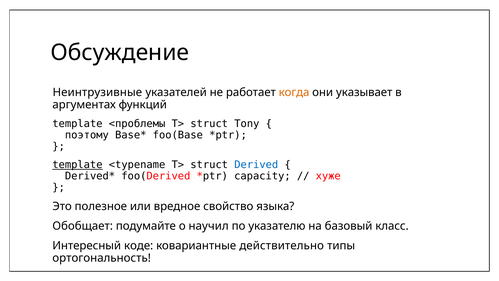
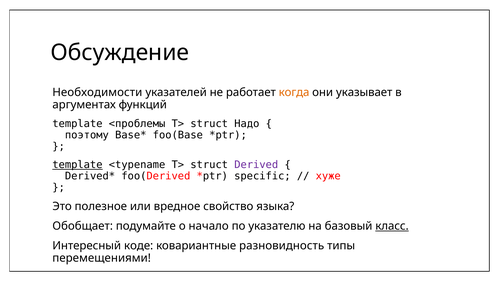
Неинтрузивные: Неинтрузивные -> Необходимости (97, 92)
Tony: Tony -> Надо (247, 124)
Derived colour: blue -> purple (256, 165)
capacity: capacity -> specific (262, 176)
научил: научил -> начало (209, 226)
класс underline: none -> present (392, 226)
действительно: действительно -> разновидность (282, 245)
ортогональность: ортогональность -> перемещениями (102, 258)
